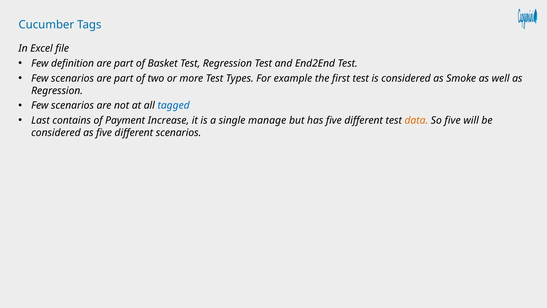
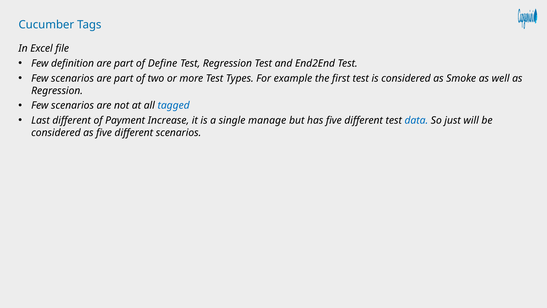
Basket: Basket -> Define (163, 63)
Last contains: contains -> different (72, 120)
data colour: orange -> blue (416, 120)
So five: five -> just (453, 120)
